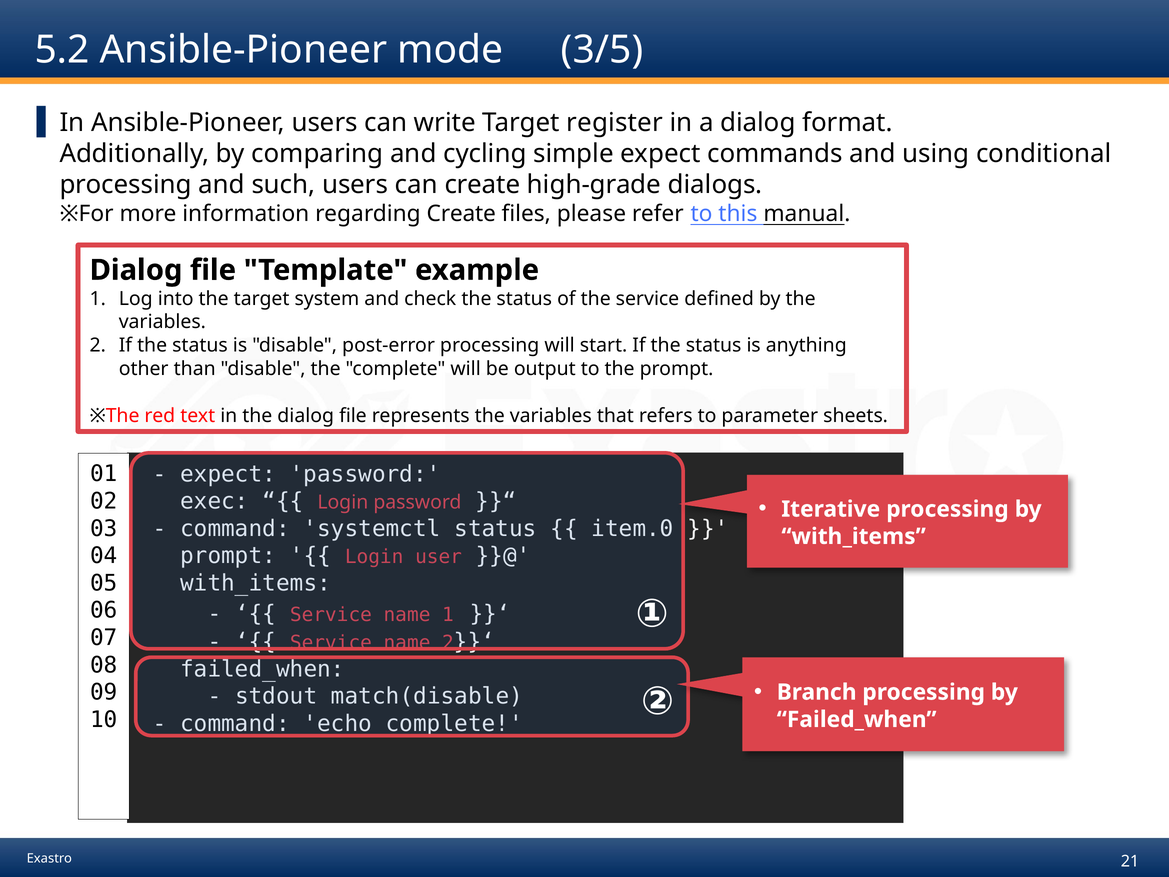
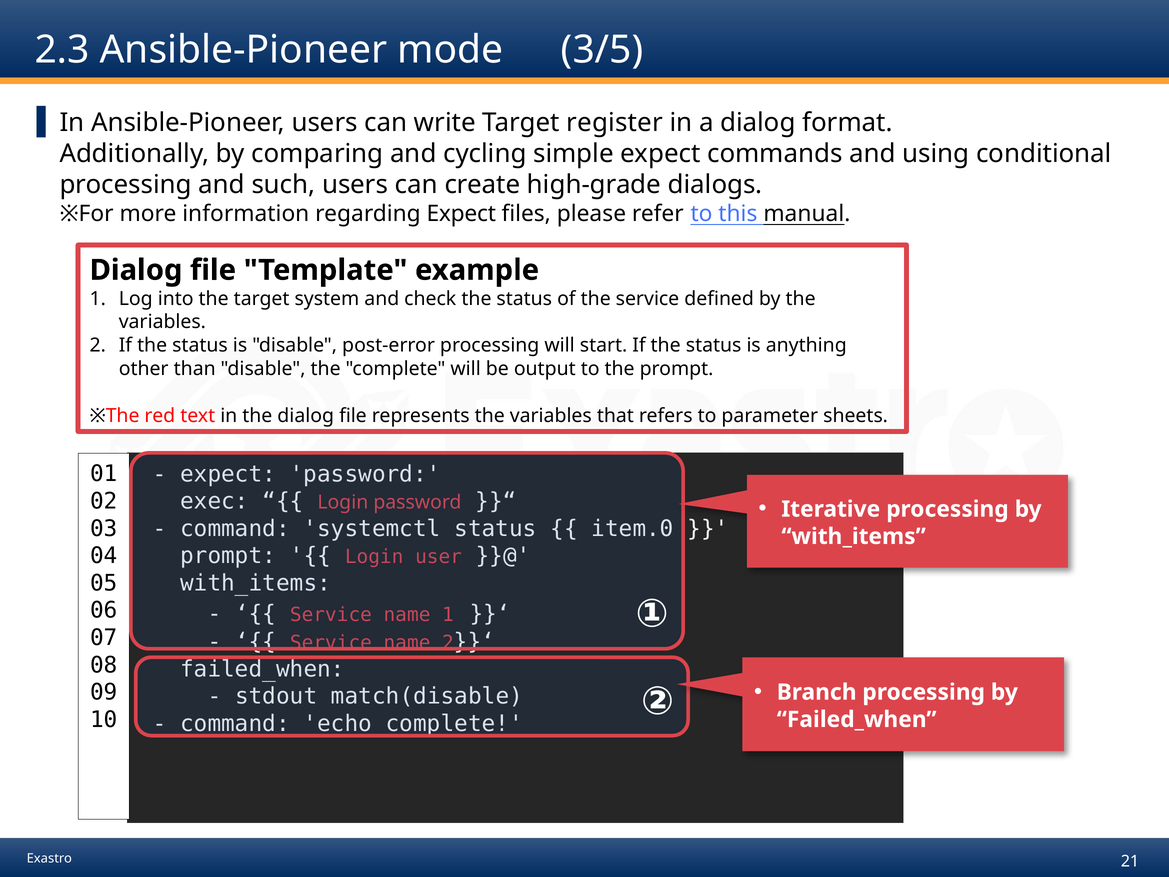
5.2: 5.2 -> 2.3 (62, 50)
regarding Create: Create -> Expect (461, 214)
